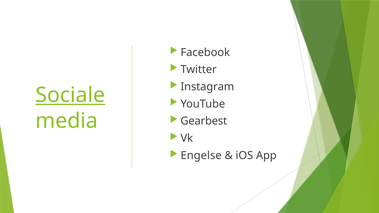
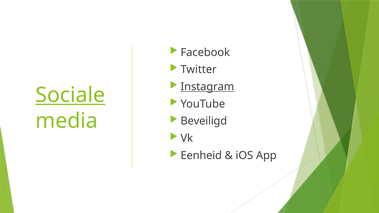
Instagram underline: none -> present (207, 87)
Gearbest: Gearbest -> Beveiligd (204, 121)
Engelse: Engelse -> Eenheid (201, 156)
